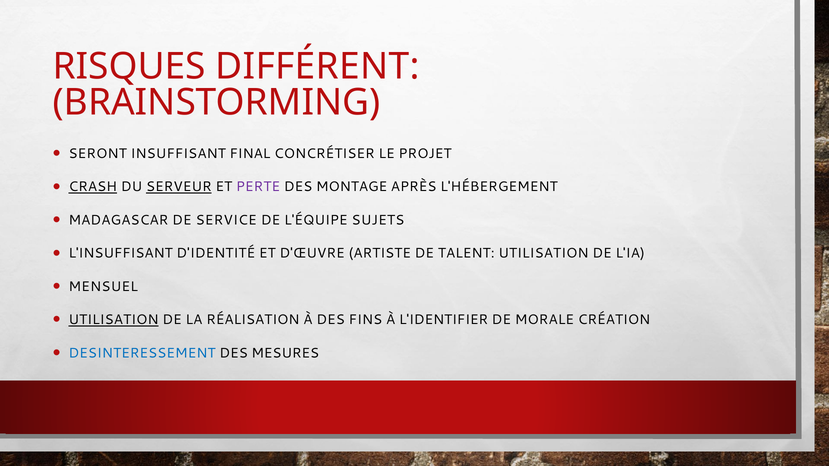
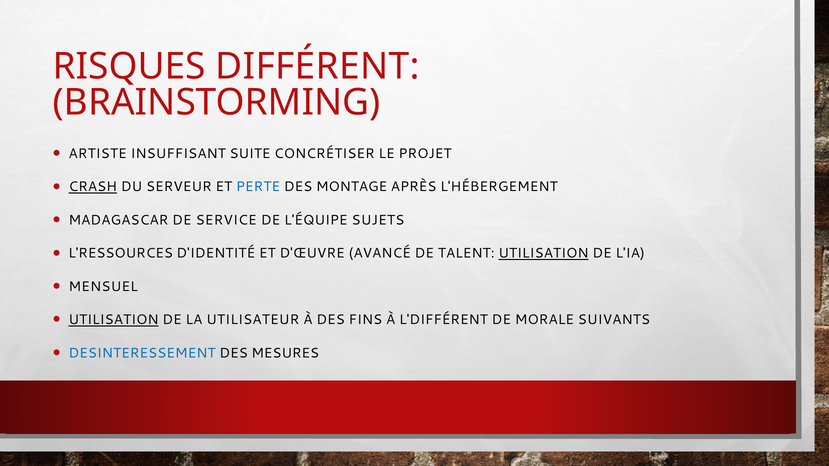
SERONT: SERONT -> ARTISTE (98, 154)
FINAL: FINAL -> SUITE (250, 154)
SERVEUR underline: present -> none (179, 187)
PERTE colour: purple -> blue (258, 187)
L'INSUFFISANT: L'INSUFFISANT -> L'RESSOURCES (121, 254)
ARTISTE: ARTISTE -> AVANCÉ (380, 254)
UTILISATION underline: none -> present (543, 254)
RÉALISATION: RÉALISATION -> UTILISATEUR (253, 320)
L'IDENTIFIER: L'IDENTIFIER -> L'DIFFÉRENT (443, 320)
CRÉATION: CRÉATION -> SUIVANTS (614, 320)
